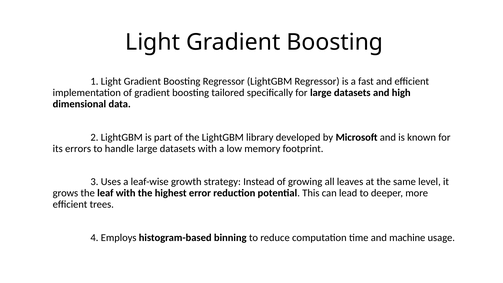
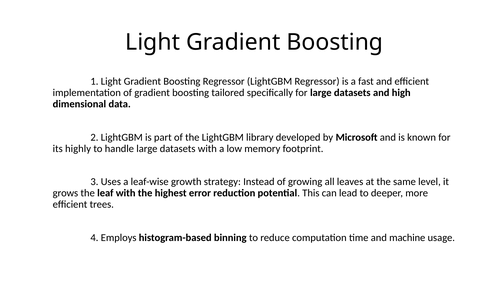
errors: errors -> highly (78, 149)
